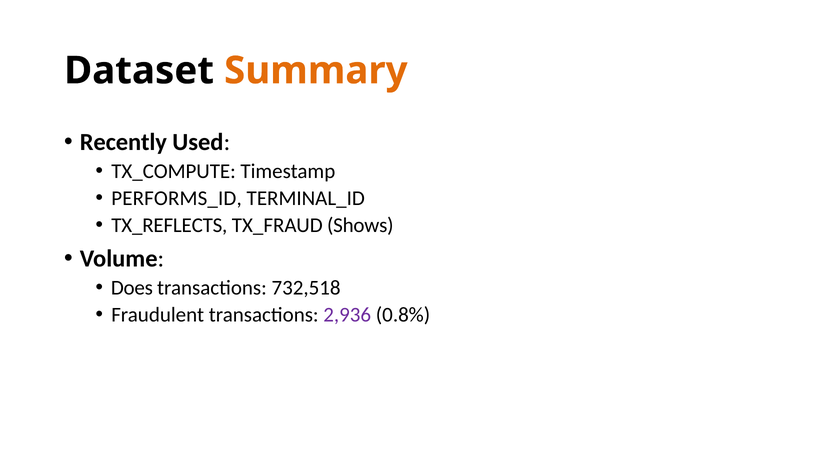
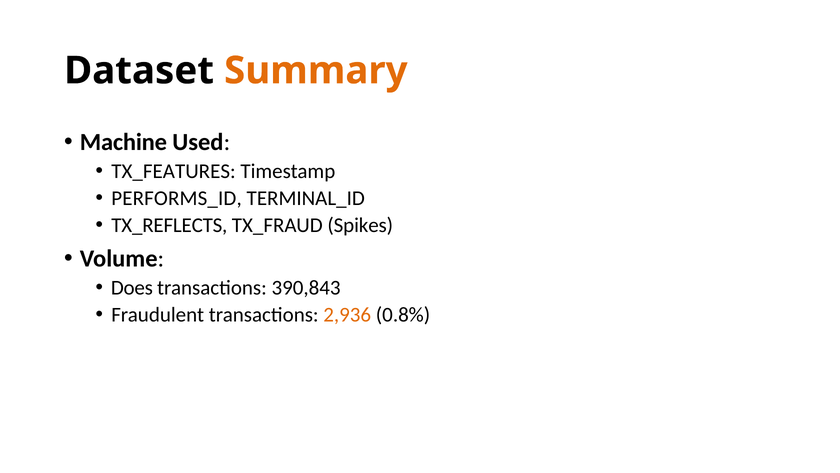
Recently: Recently -> Machine (123, 142)
TX_COMPUTE: TX_COMPUTE -> TX_FEATURES (173, 171)
Shows: Shows -> Spikes (360, 225)
732,518: 732,518 -> 390,843 (306, 287)
2,936 colour: purple -> orange (347, 314)
